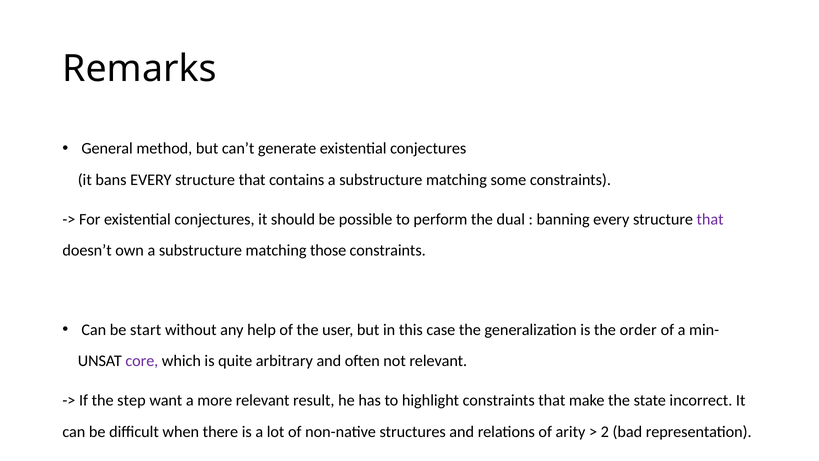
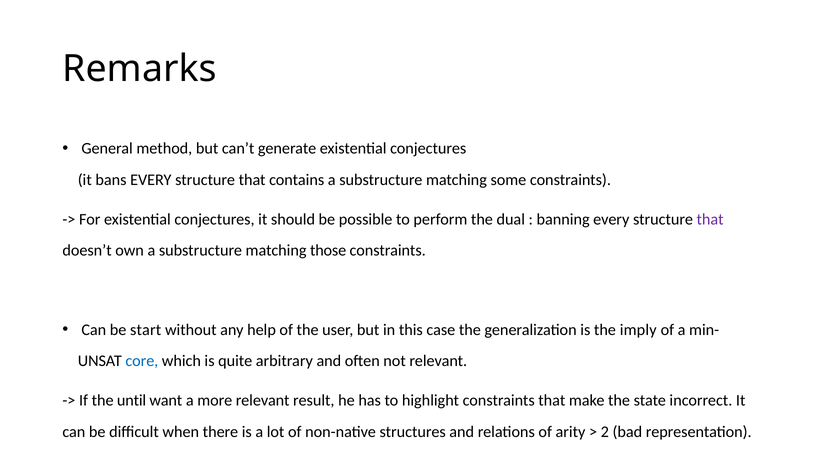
order: order -> imply (638, 330)
core colour: purple -> blue (142, 361)
step: step -> until (132, 400)
